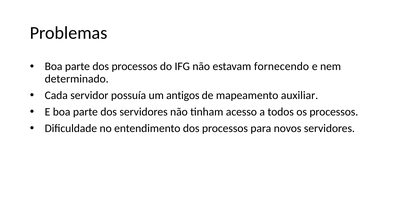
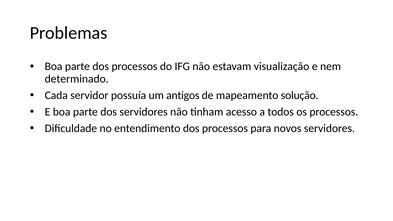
fornecendo: fornecendo -> visualização (282, 66)
auxiliar: auxiliar -> solução (300, 95)
